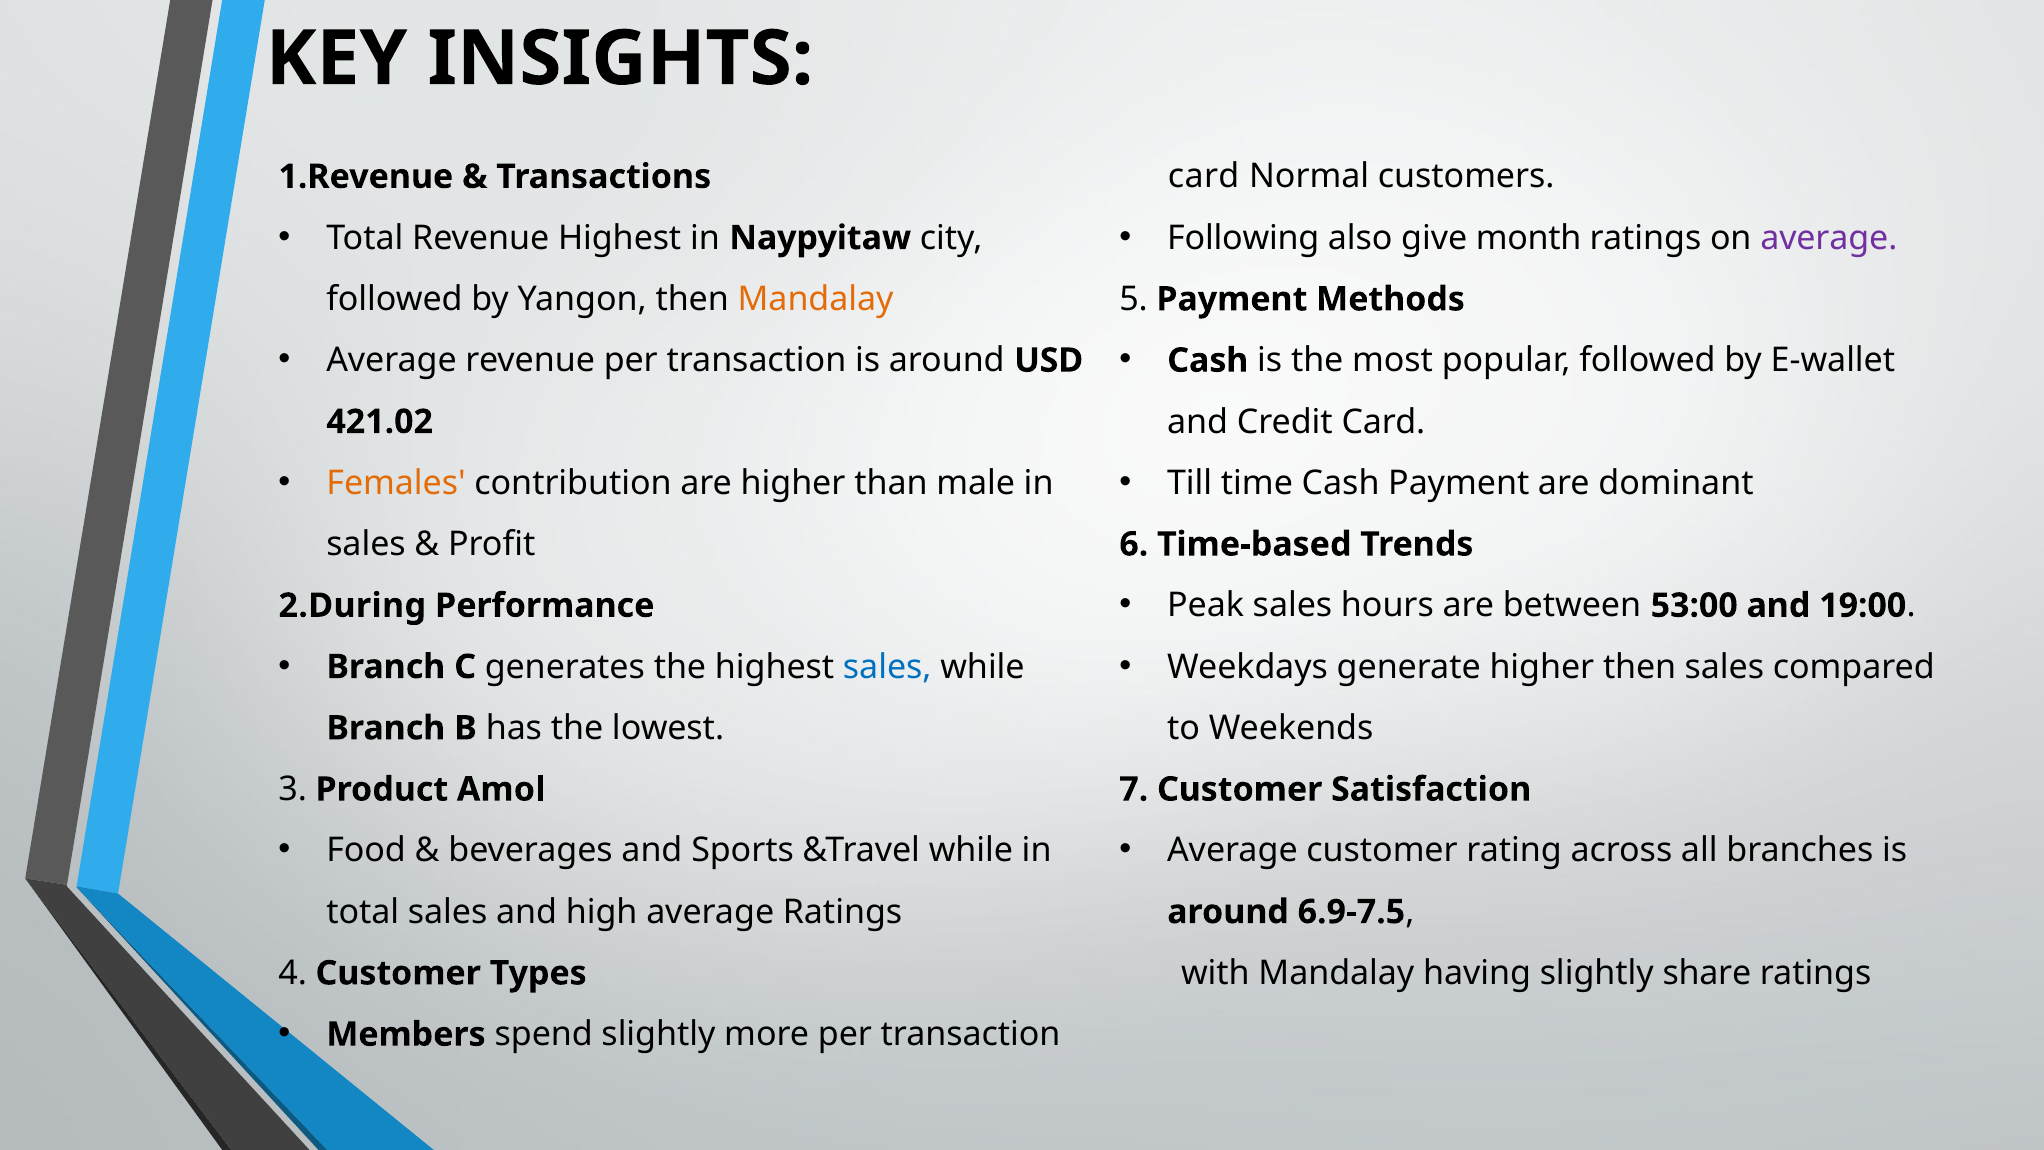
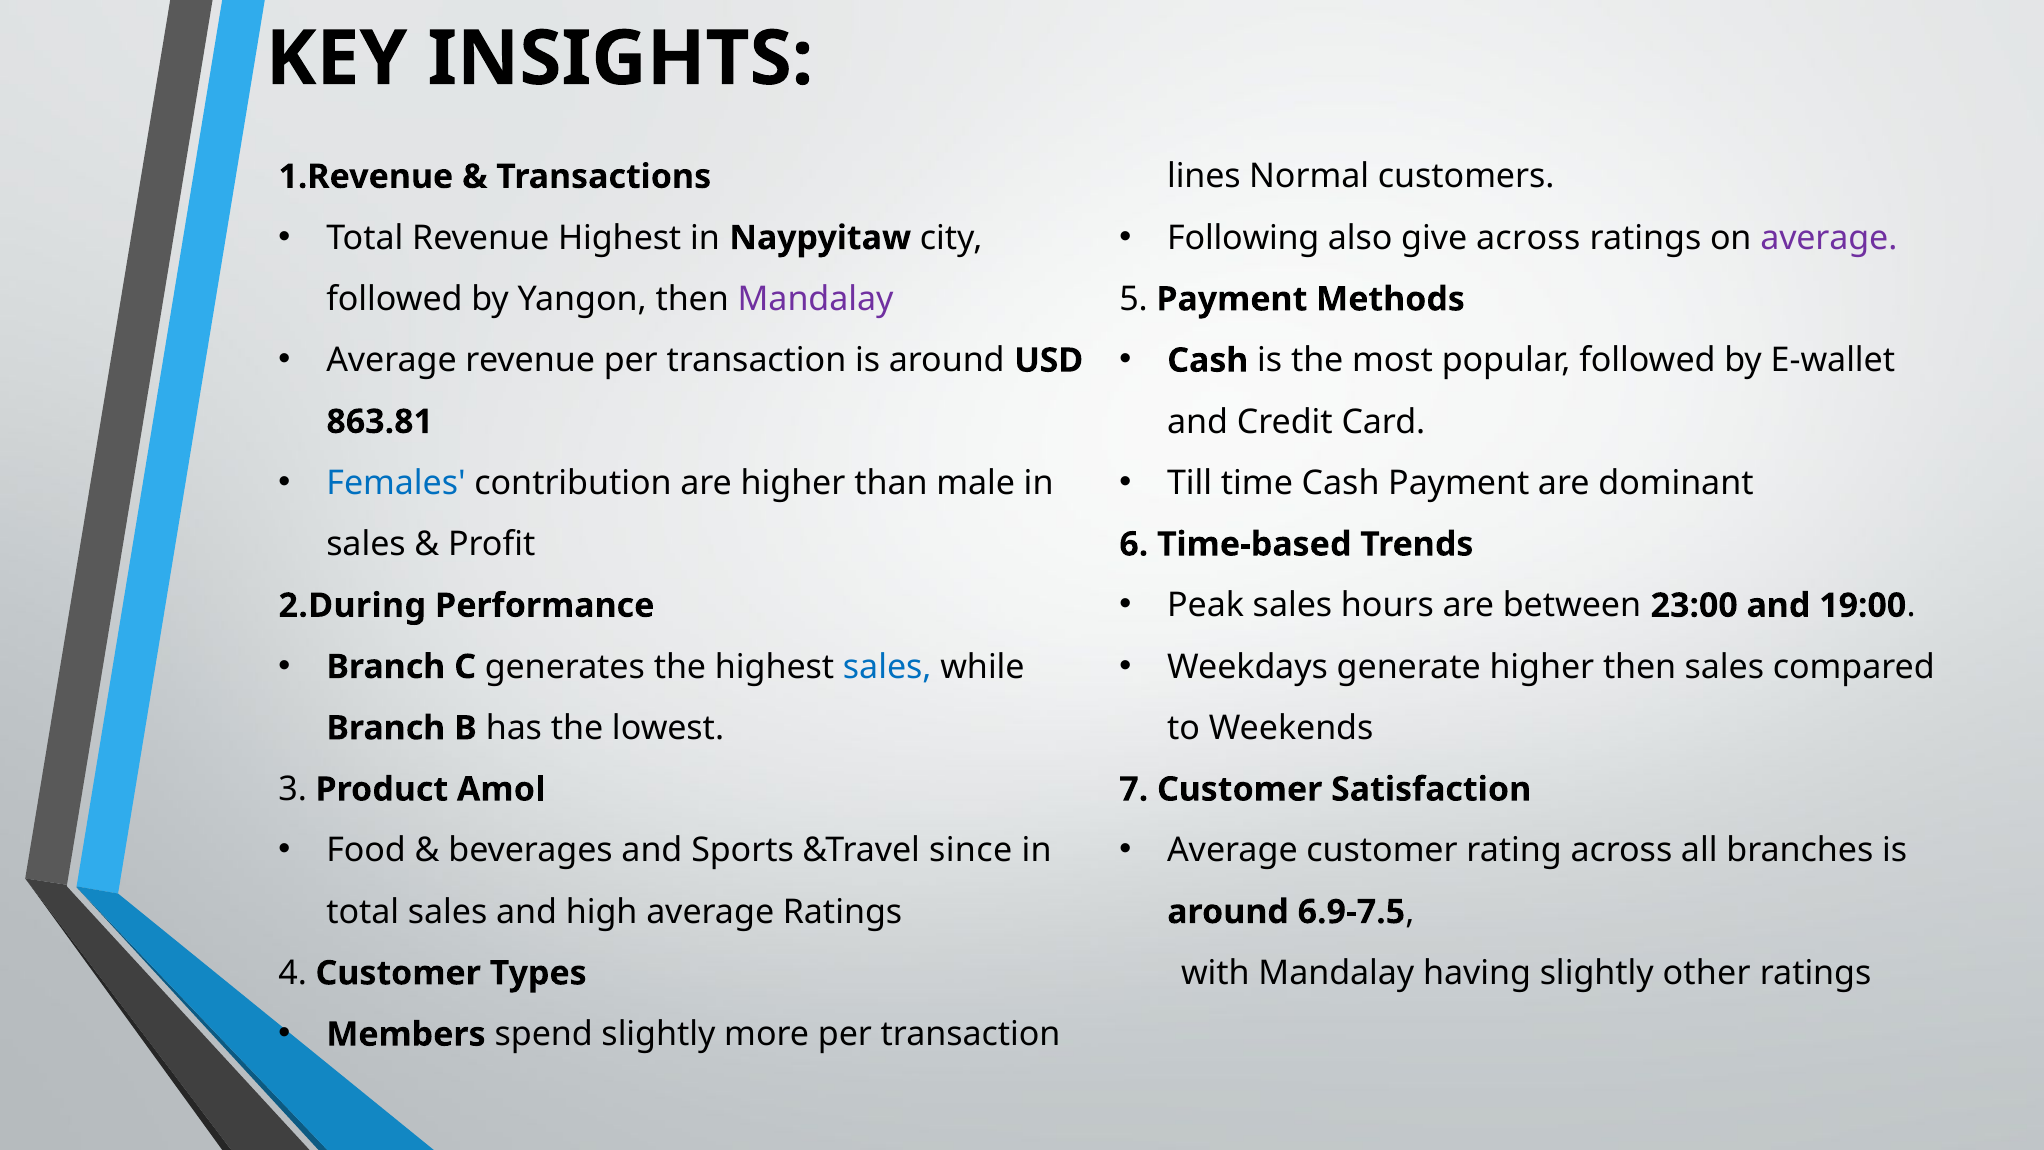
card: card -> lines (1204, 177)
give month: month -> across (1528, 238)
Mandalay colour: orange -> purple (816, 299)
421.02: 421.02 -> 863.81 (380, 422)
Females colour: orange -> blue (396, 483)
53:00: 53:00 -> 23:00 (1694, 605)
&Travel while: while -> since (971, 850)
share: share -> other (1707, 973)
